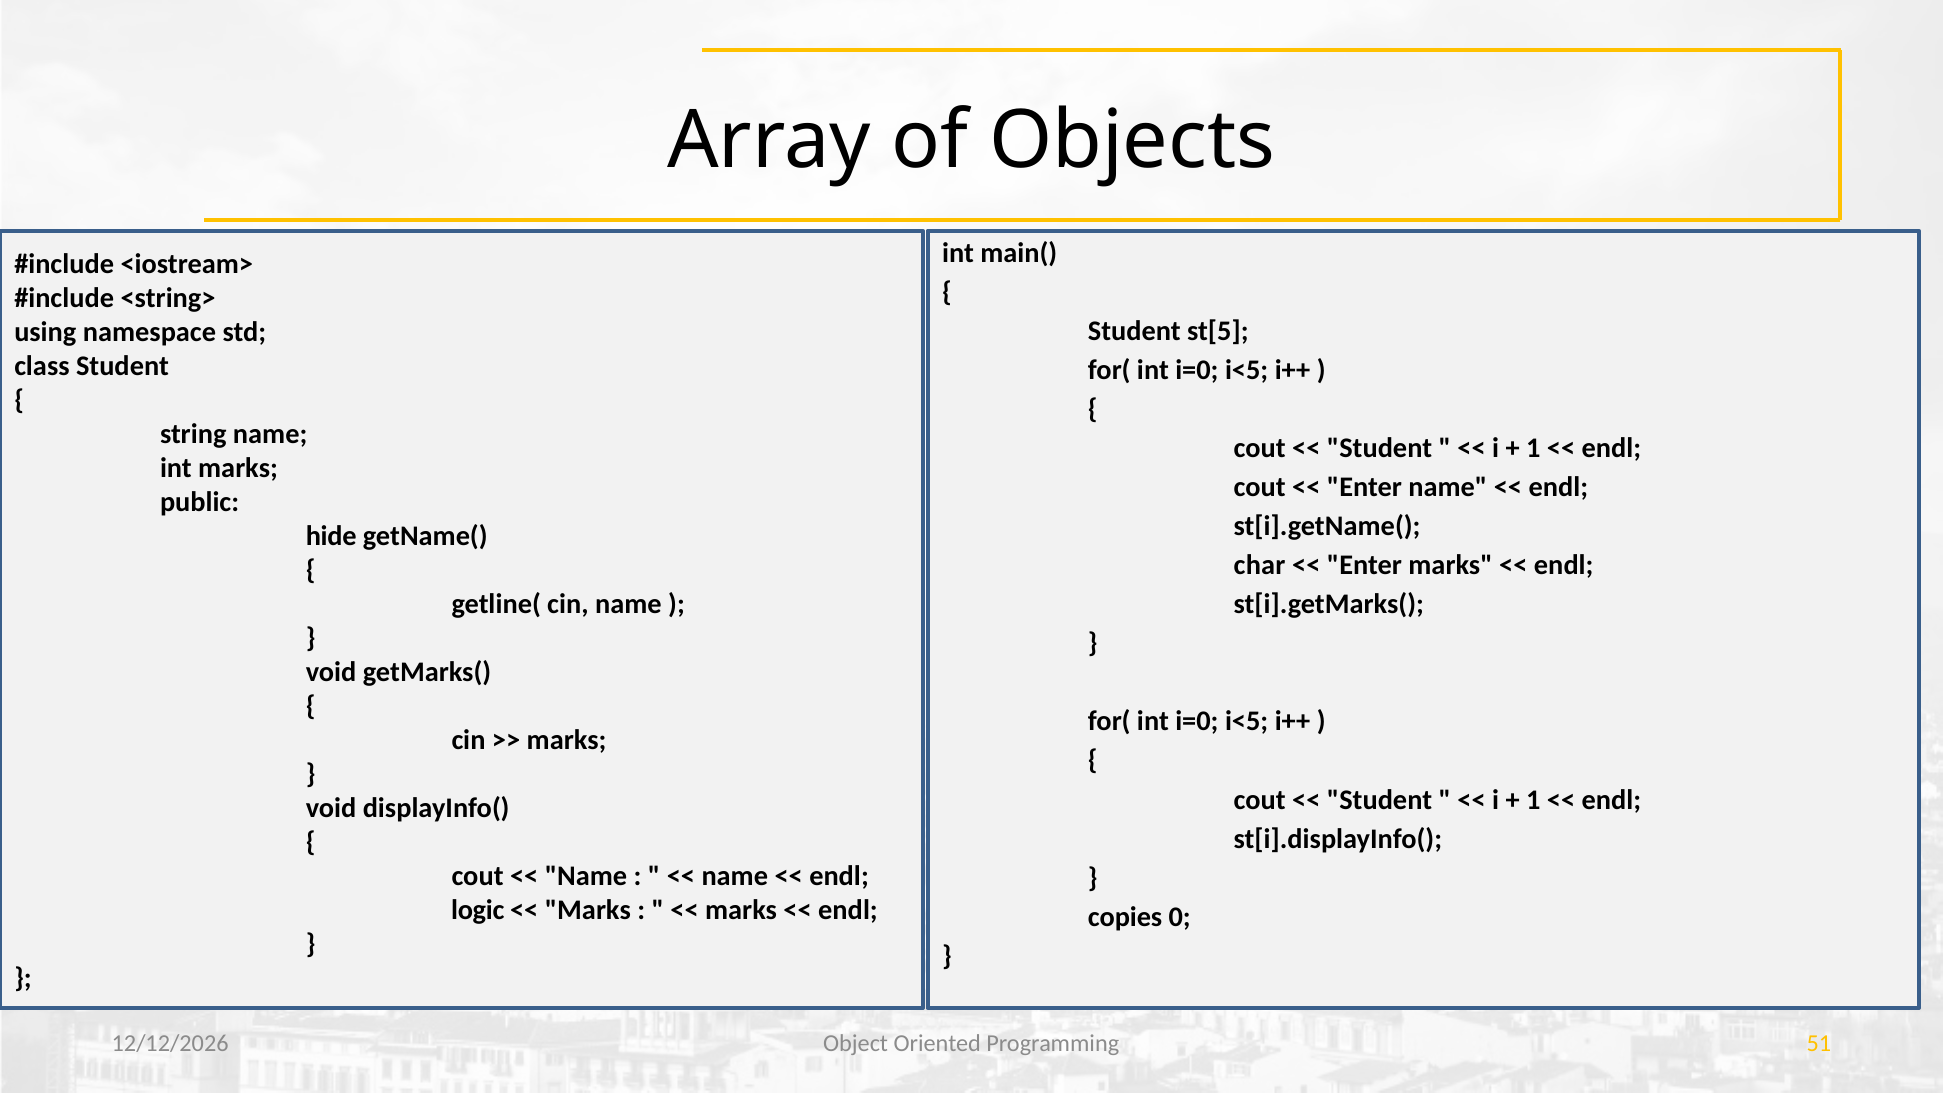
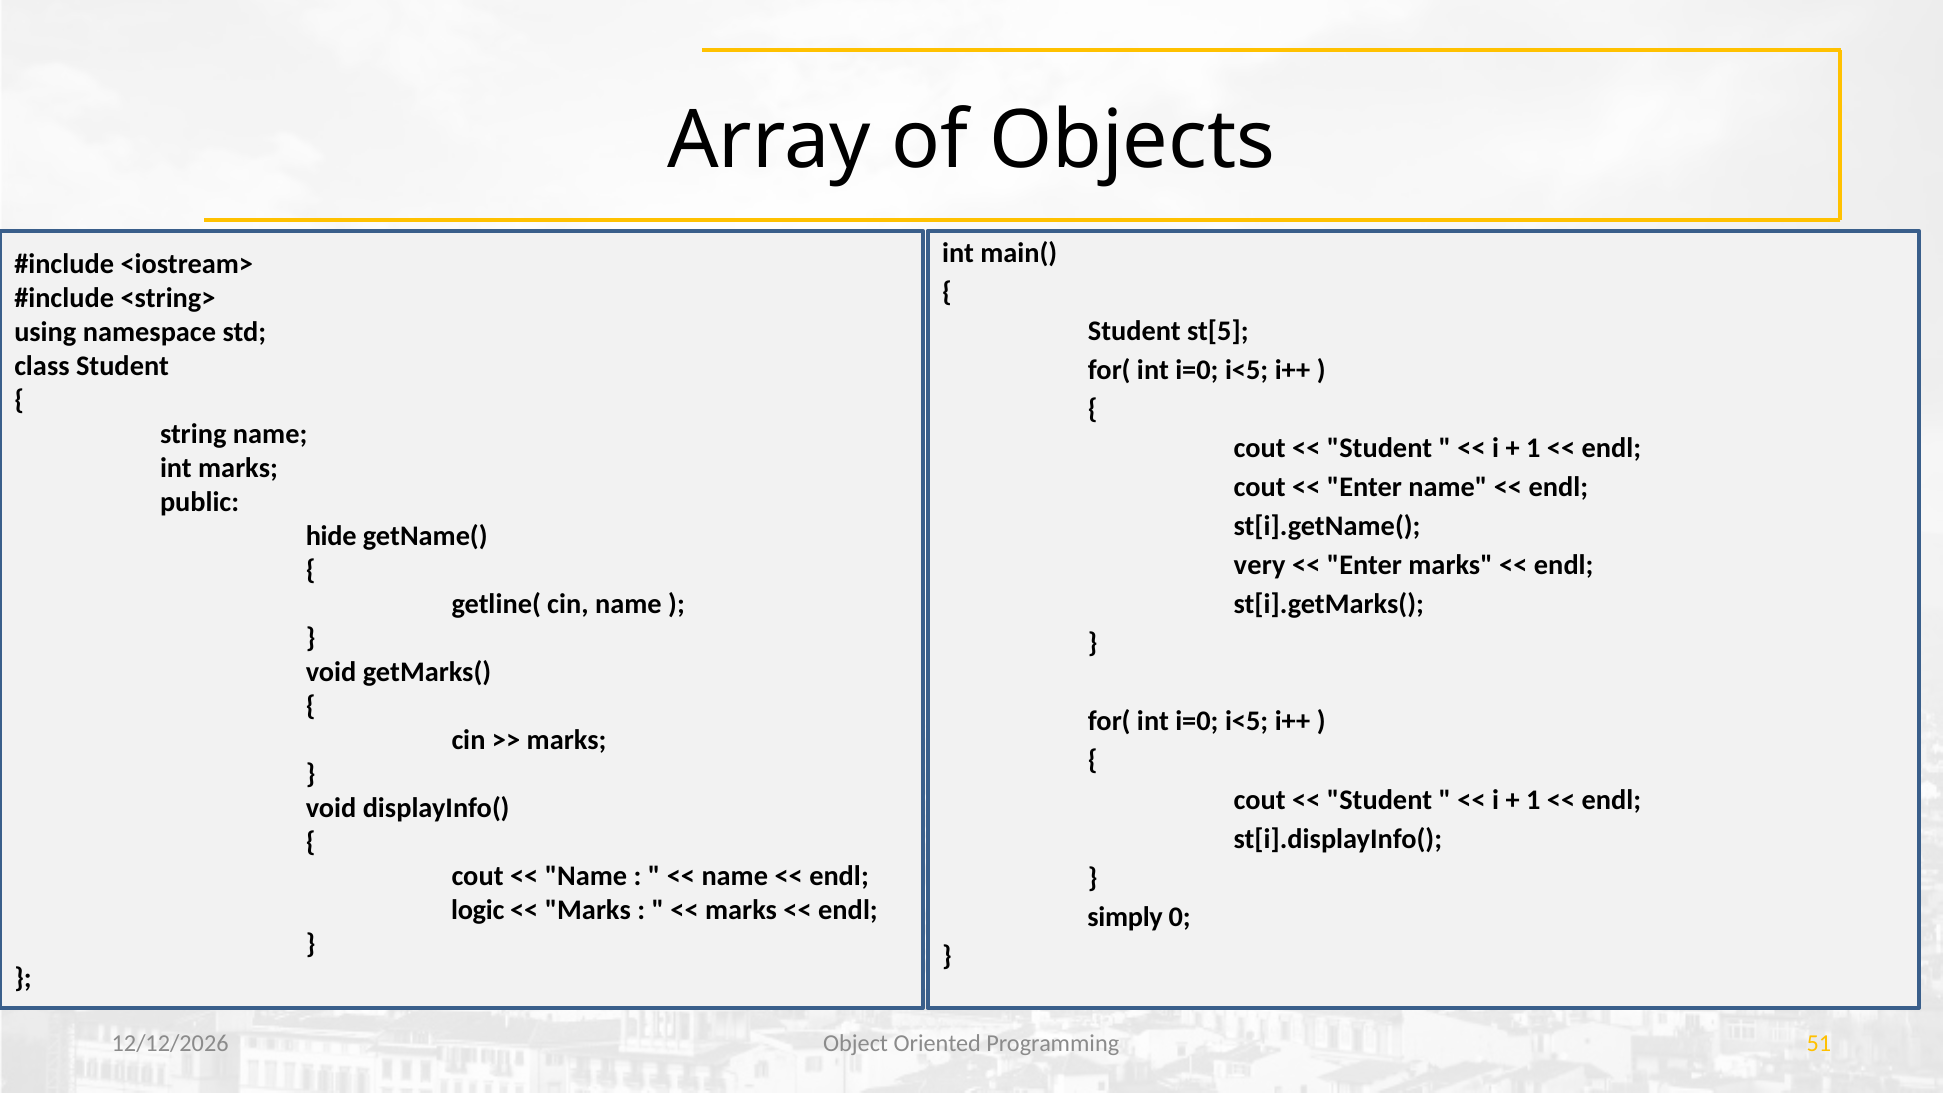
char: char -> very (1260, 565)
copies: copies -> simply (1125, 917)
